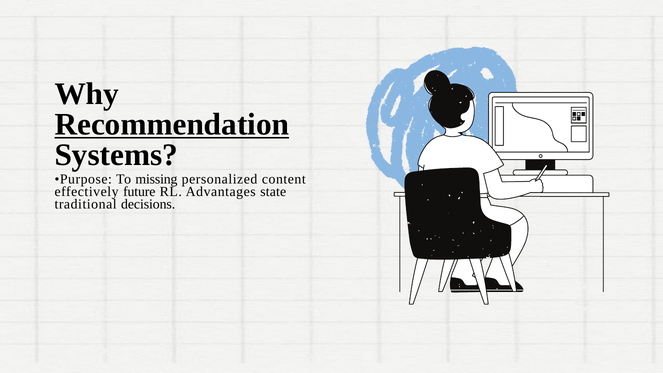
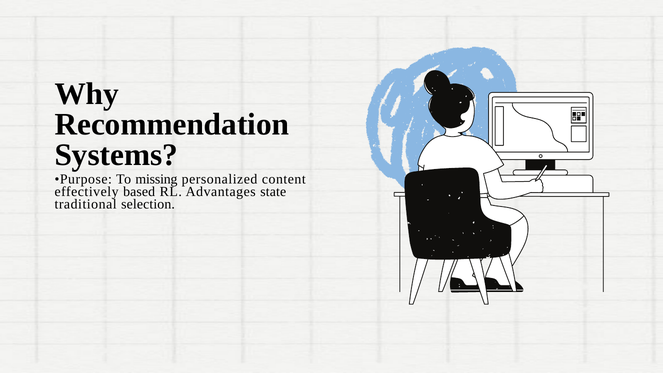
Recommendation underline: present -> none (172, 124)
future: future -> based (139, 192)
decisions: decisions -> selection (148, 204)
